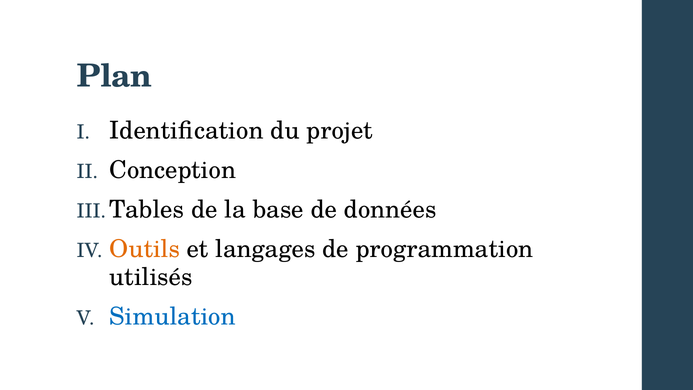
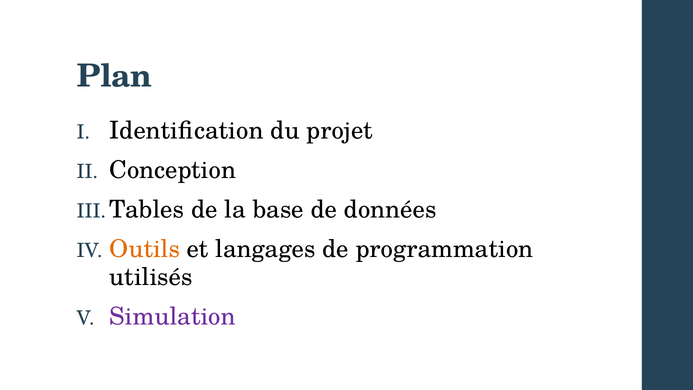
Simulation colour: blue -> purple (173, 316)
